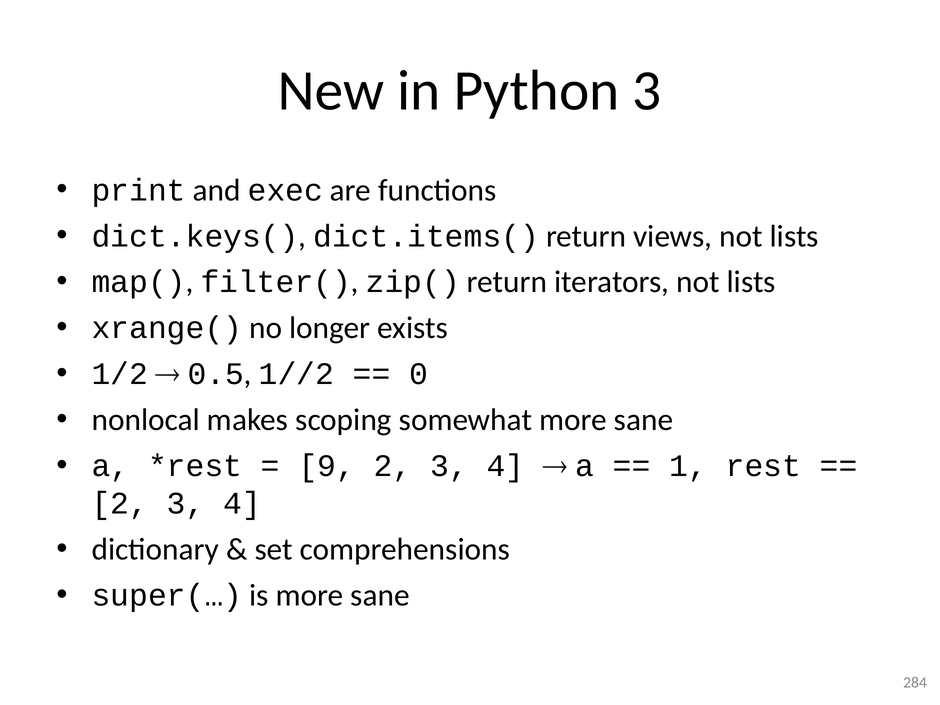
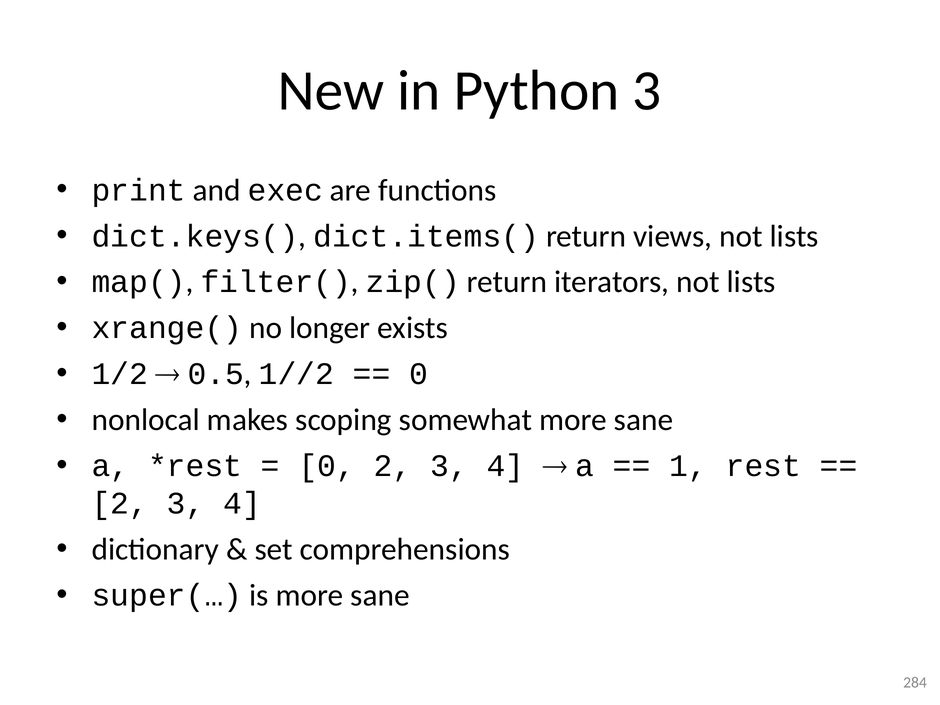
9: 9 -> 0 (327, 466)
